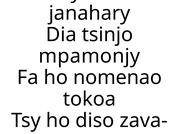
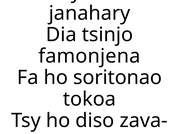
mpamonjy: mpamonjy -> famonjena (89, 56)
nomenao: nomenao -> soritonao (118, 78)
